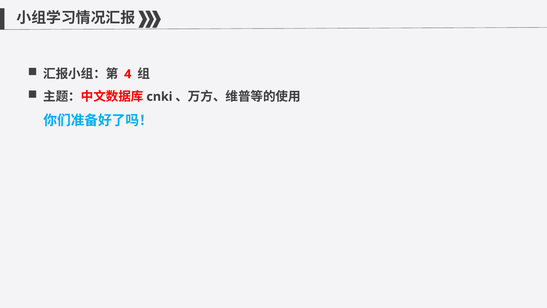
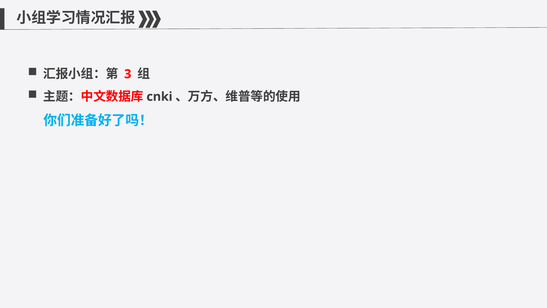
4: 4 -> 3 (128, 74)
